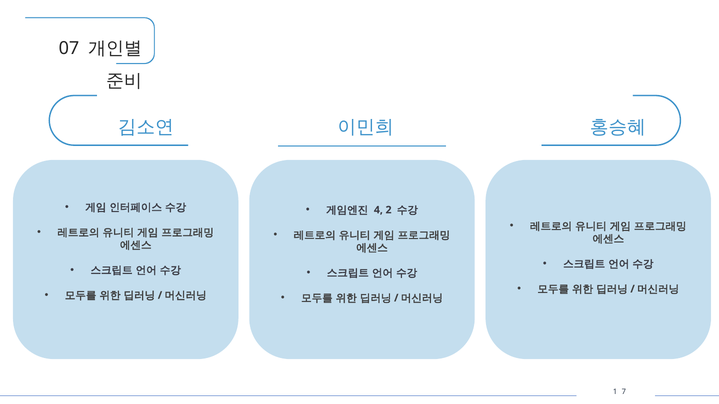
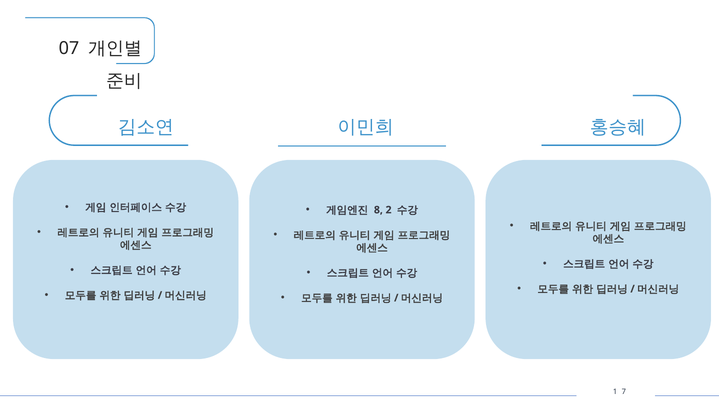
4: 4 -> 8 (378, 210)
